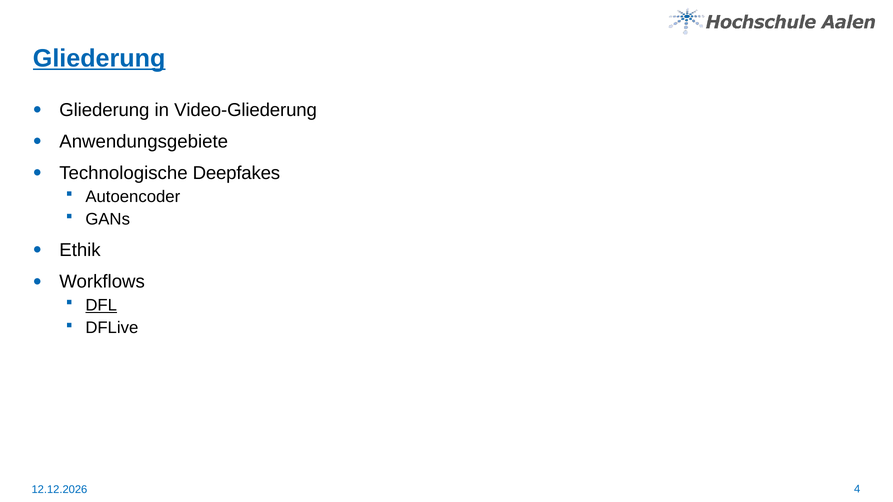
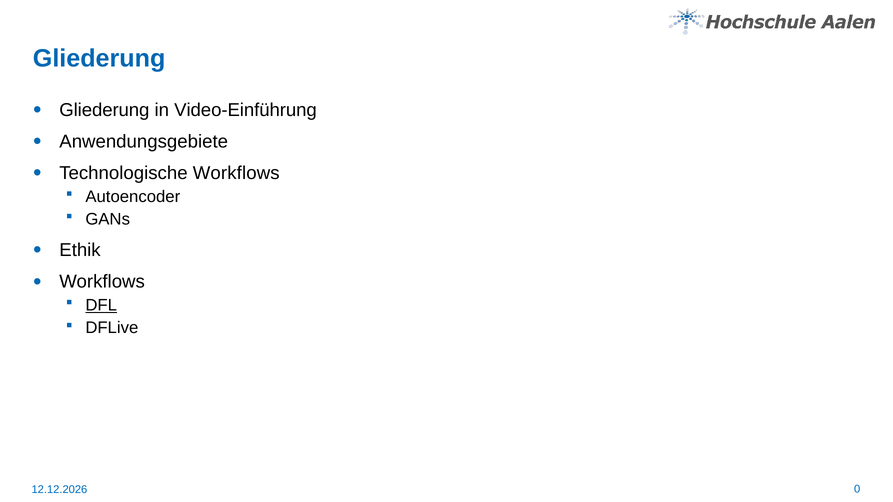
Gliederung underline: present -> none (99, 59)
Video-Gliederung: Video-Gliederung -> Video-Einführung (246, 110)
Technologische Deepfakes: Deepfakes -> Workflows (236, 173)
4: 4 -> 0 (857, 489)
